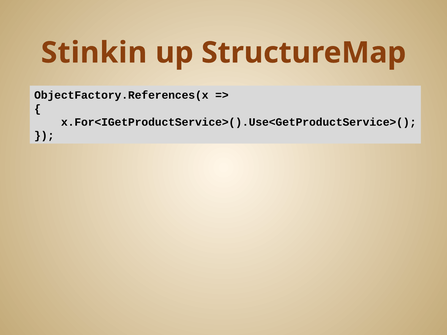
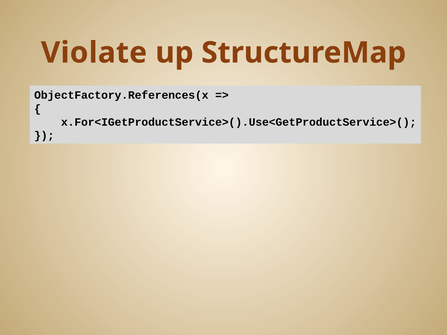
Stinkin: Stinkin -> Violate (94, 53)
